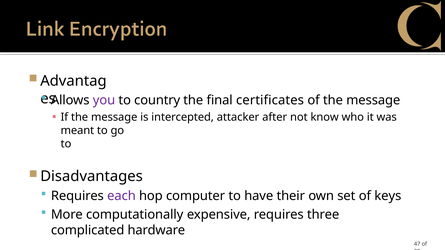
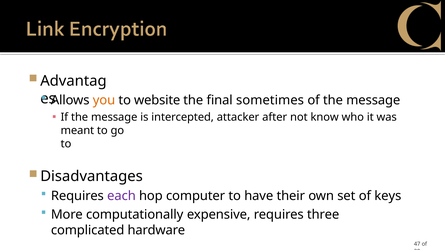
you colour: purple -> orange (104, 100)
country: country -> website (157, 100)
certificates: certificates -> sometimes (270, 100)
